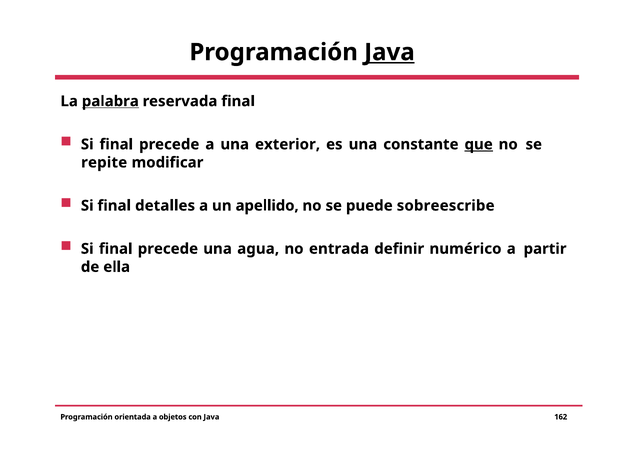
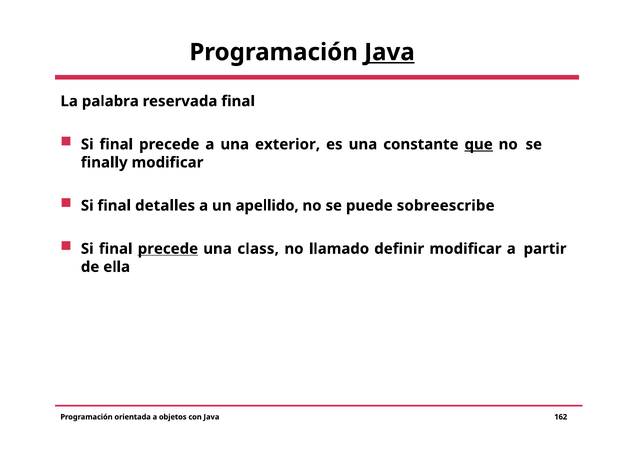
palabra underline: present -> none (110, 101)
repite: repite -> finally (104, 162)
precede underline: none -> present (168, 249)
agua: agua -> class (258, 249)
entrada: entrada -> llamado (339, 249)
definir numérico: numérico -> modificar (466, 249)
